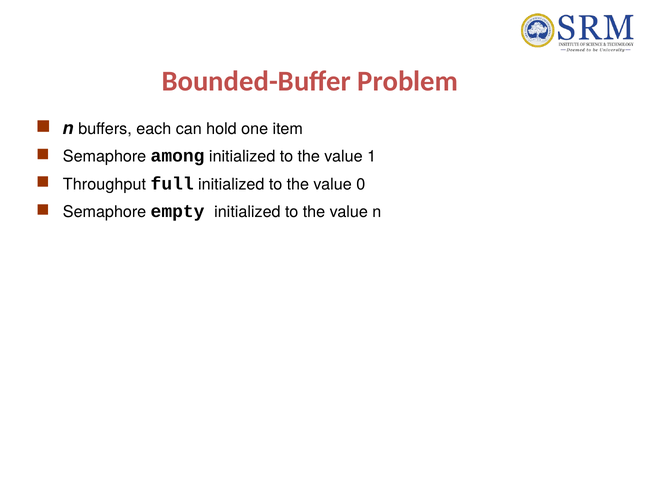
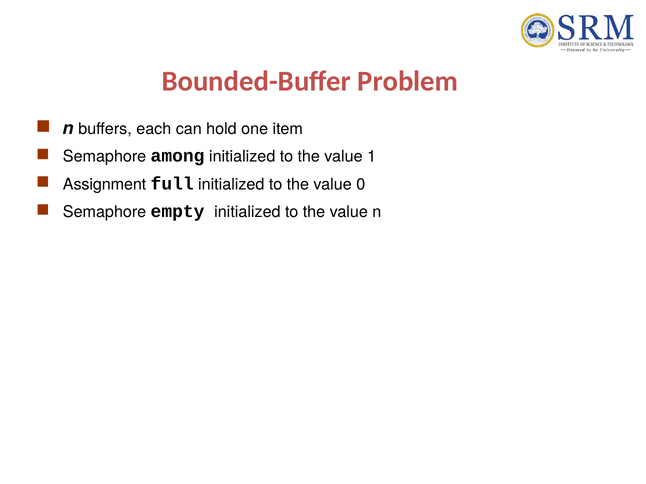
Throughput: Throughput -> Assignment (105, 185)
